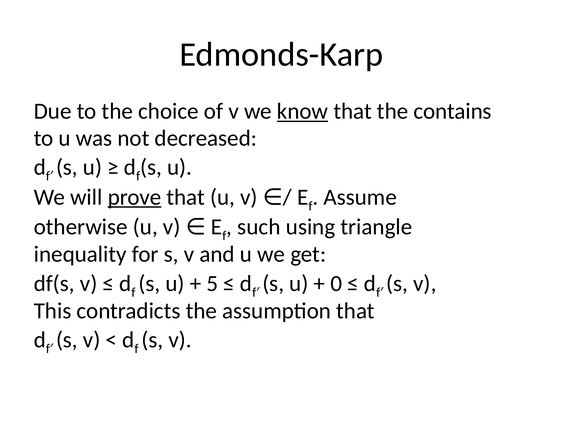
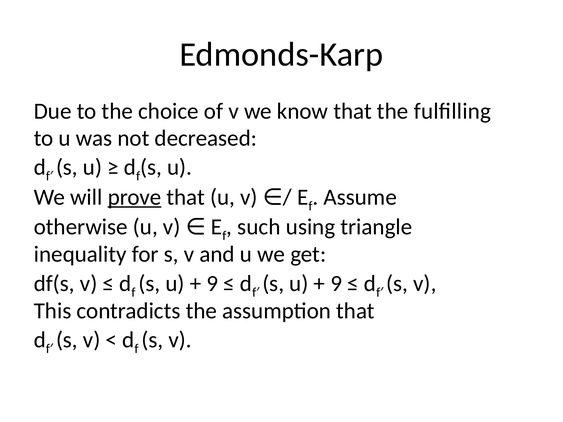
know underline: present -> none (303, 111)
contains: contains -> fulﬁlling (452, 111)
5: 5 -> 9 (212, 284)
0: 0 -> 9 (336, 284)
